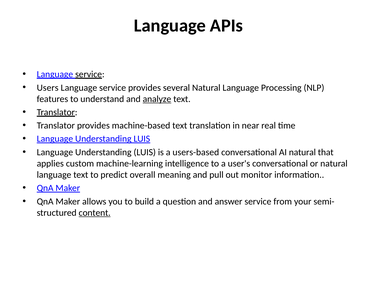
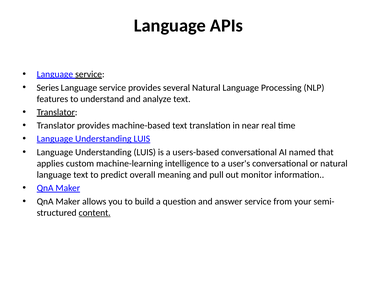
Users: Users -> Series (48, 88)
analyze underline: present -> none (157, 99)
AI natural: natural -> named (302, 152)
